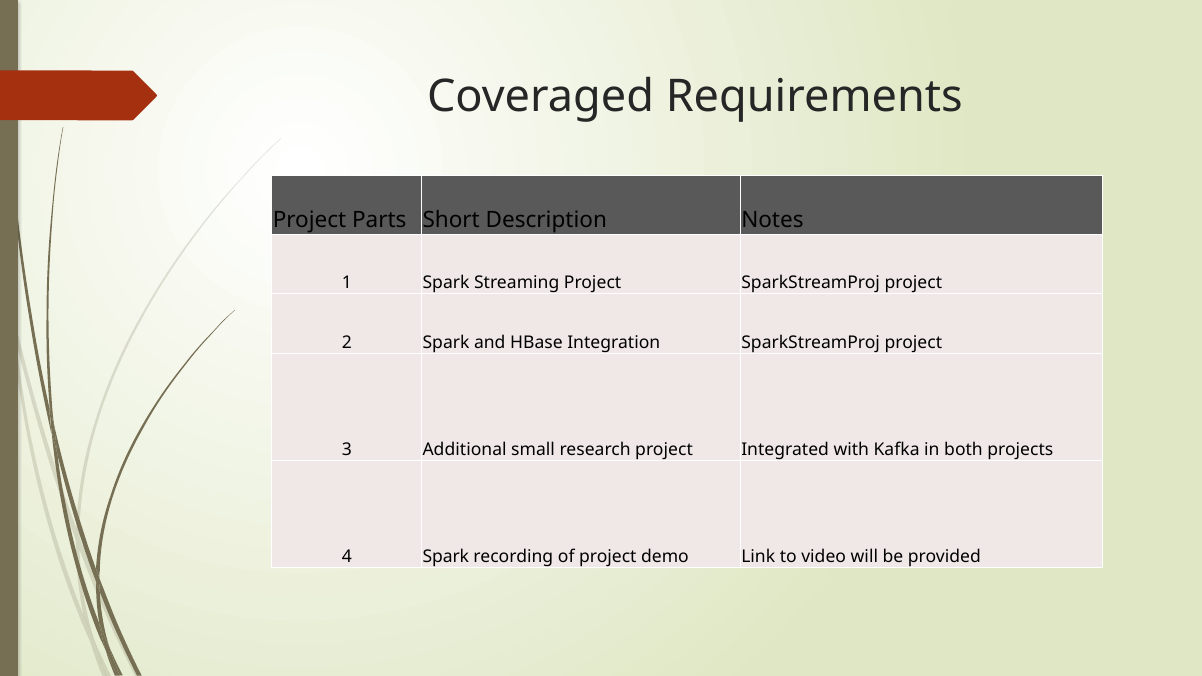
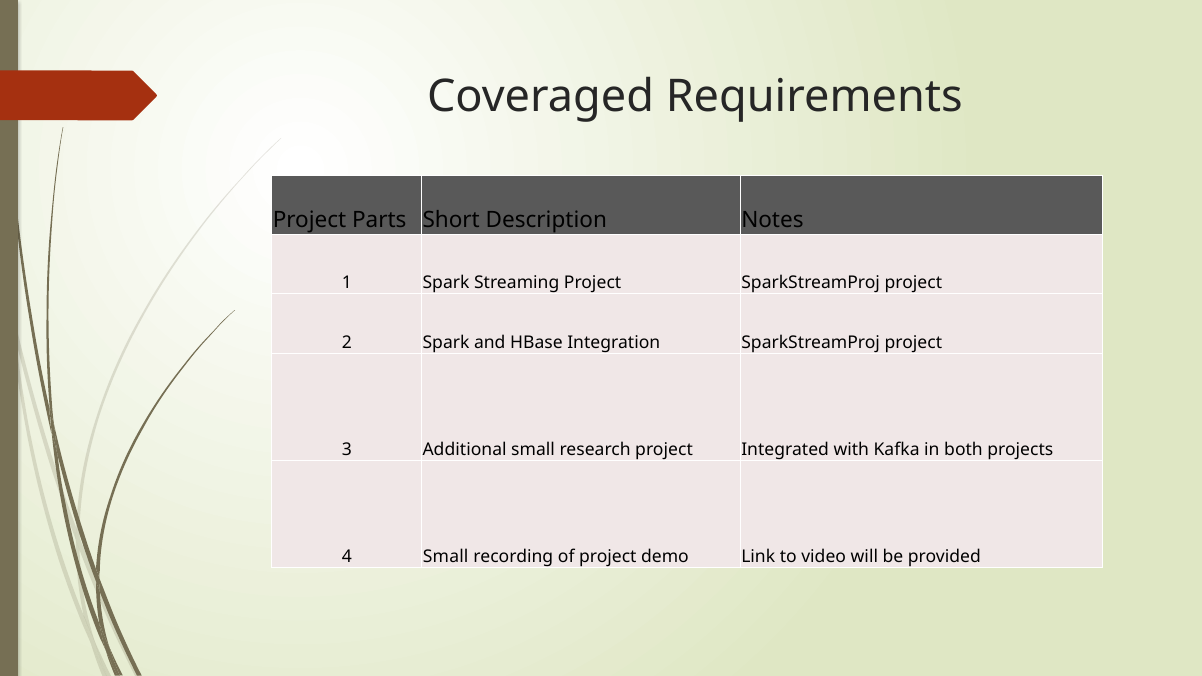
4 Spark: Spark -> Small (446, 557)
